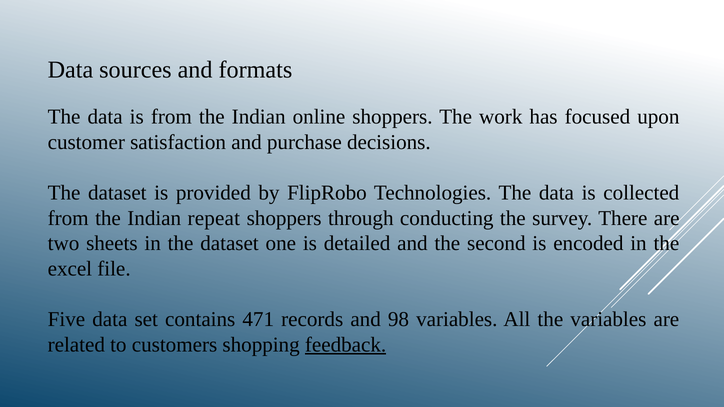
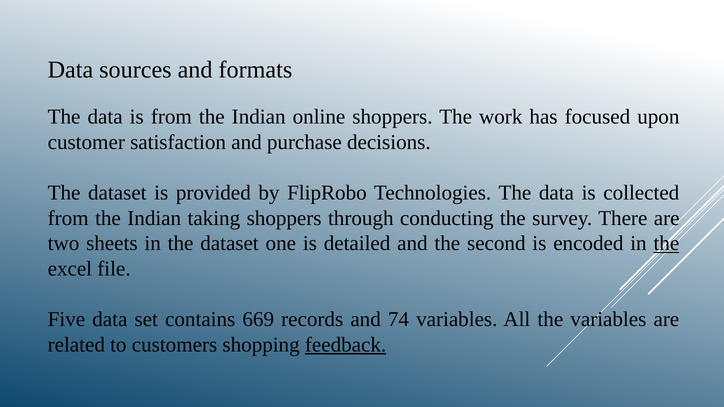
repeat: repeat -> taking (214, 218)
the underline: none -> present (666, 244)
471: 471 -> 669 (258, 320)
98: 98 -> 74 (398, 320)
